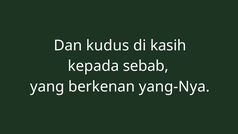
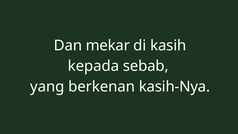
kudus: kudus -> mekar (108, 45)
yang-Nya: yang-Nya -> kasih-Nya (174, 87)
